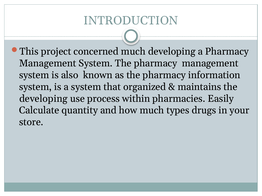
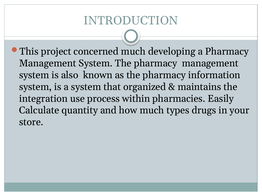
developing: developing -> integration (43, 99)
